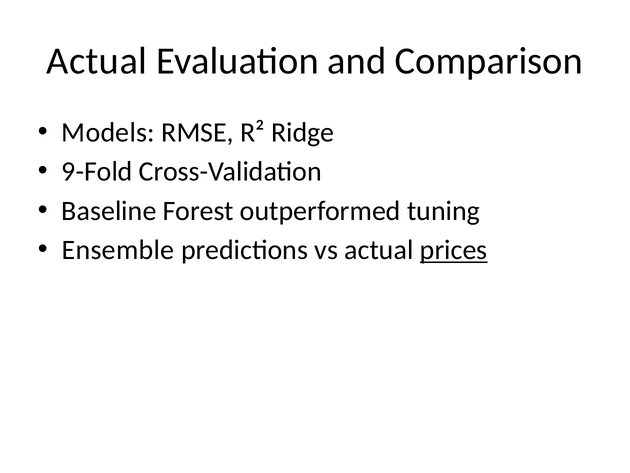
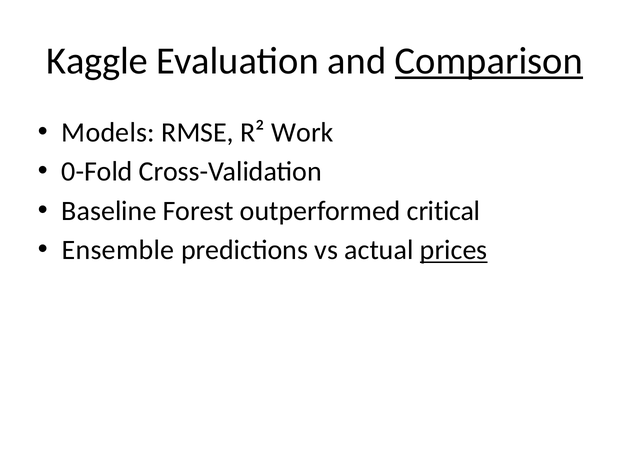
Actual: Actual -> Kaggle (97, 61)
Comparison underline: none -> present (489, 61)
Ridge: Ridge -> Work (302, 132)
9-Fold: 9-Fold -> 0-Fold (97, 171)
tuning: tuning -> critical (444, 211)
